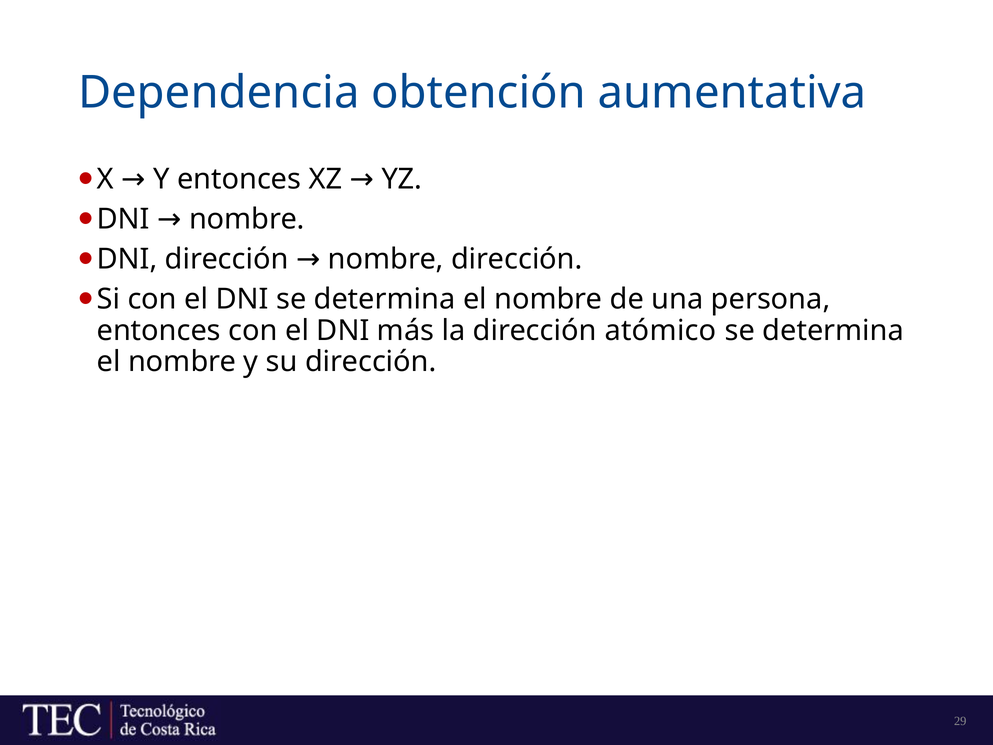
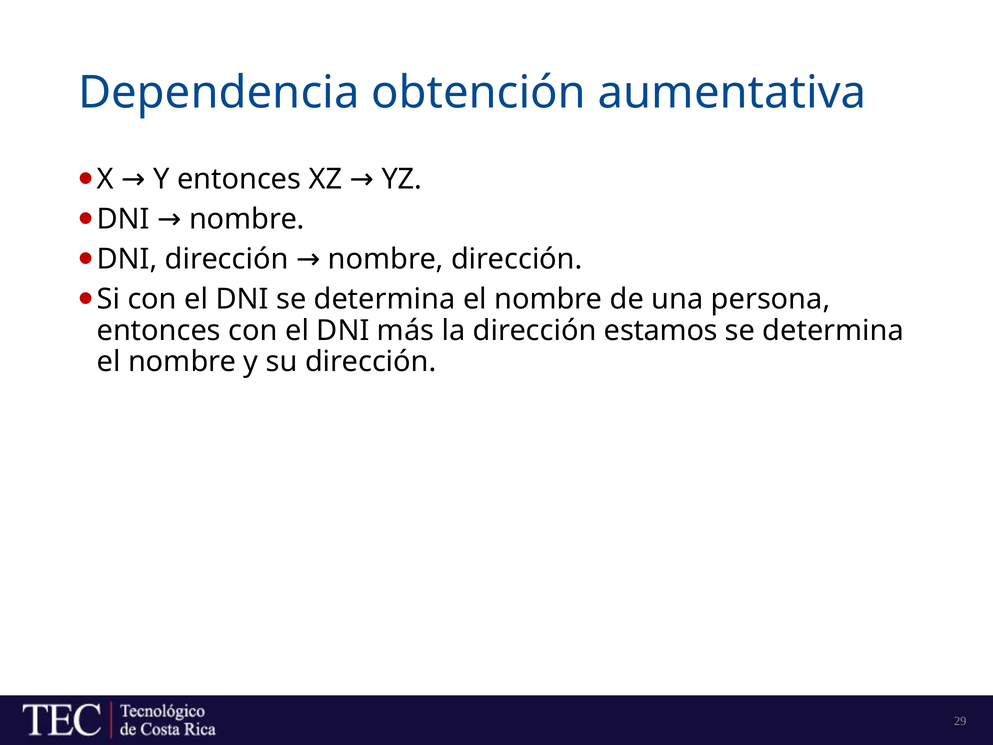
atómico: atómico -> estamos (661, 330)
